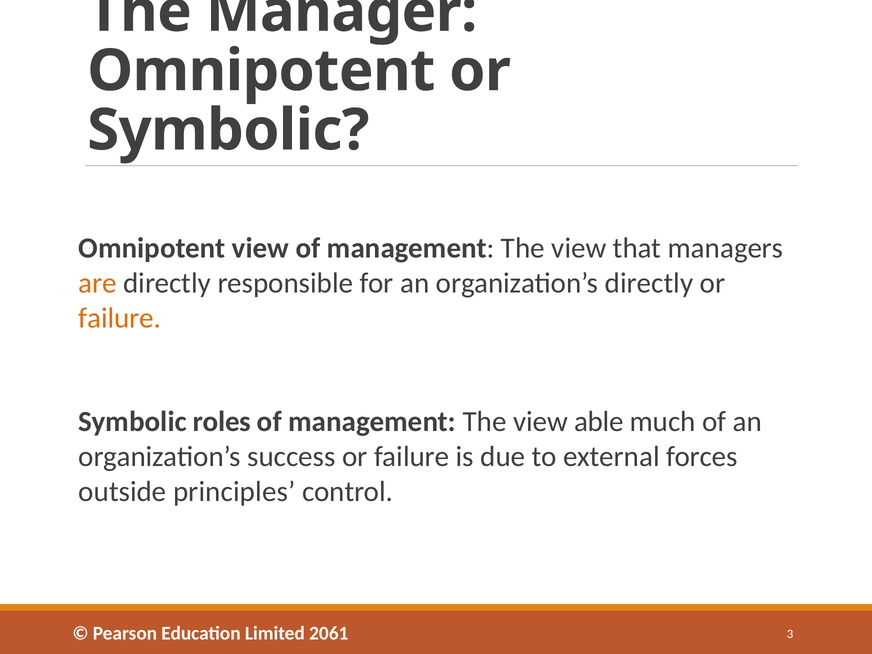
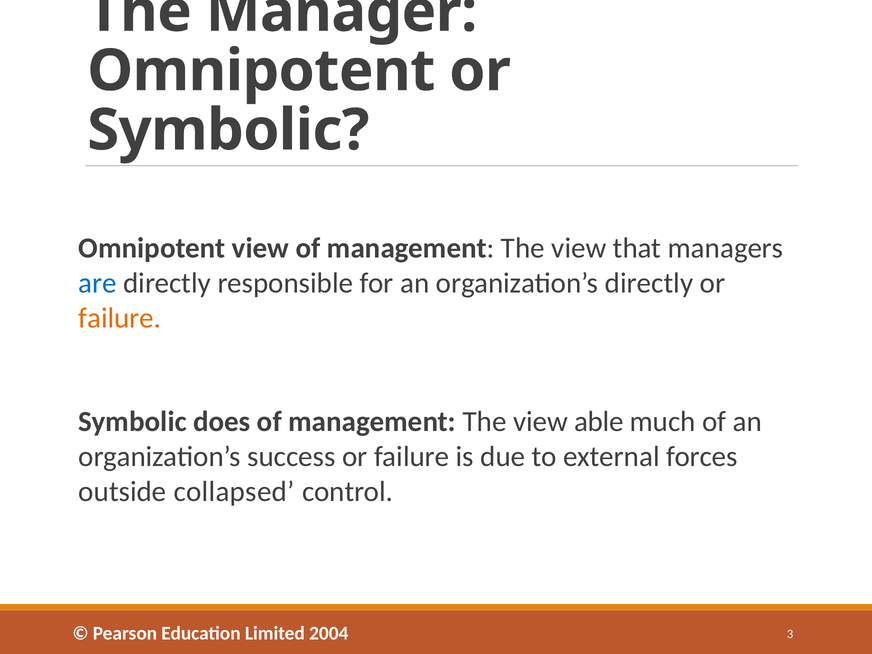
are colour: orange -> blue (98, 283)
roles: roles -> does (222, 422)
principles: principles -> collapsed (234, 491)
2061: 2061 -> 2004 (329, 633)
